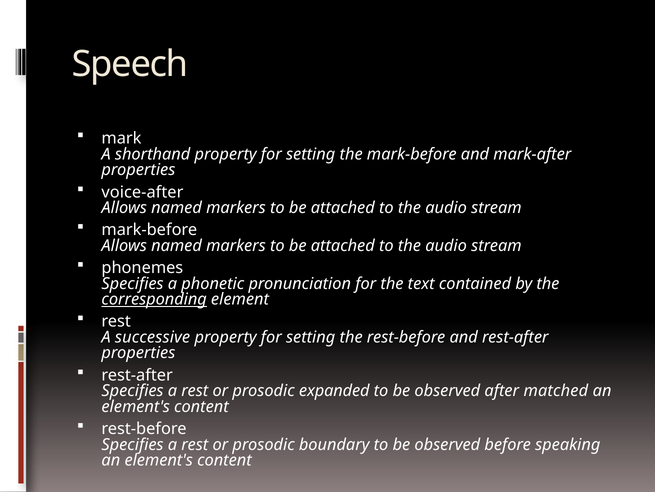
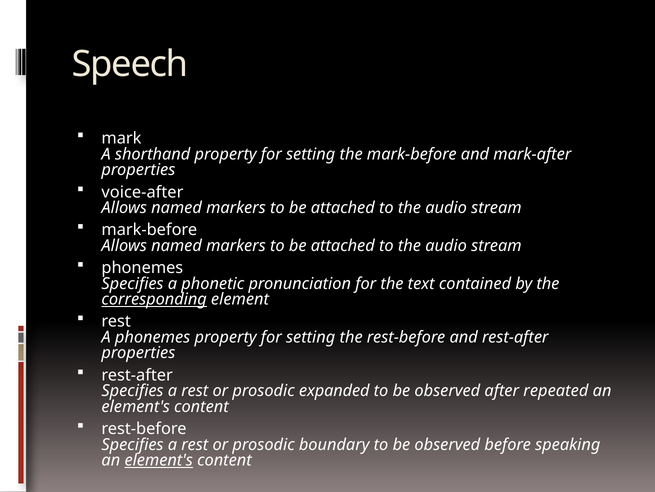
A successive: successive -> phonemes (153, 337)
matched: matched -> repeated (556, 390)
element's underline: none -> present (159, 460)
